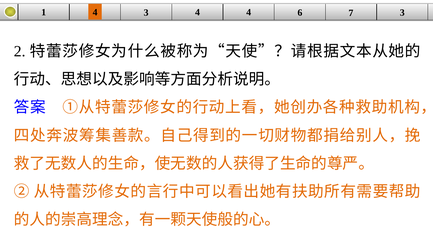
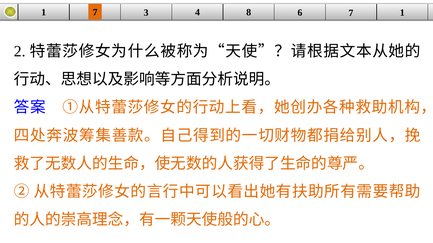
1 4: 4 -> 7 (95, 12)
4 4: 4 -> 8 (249, 12)
7 3: 3 -> 1 (402, 13)
